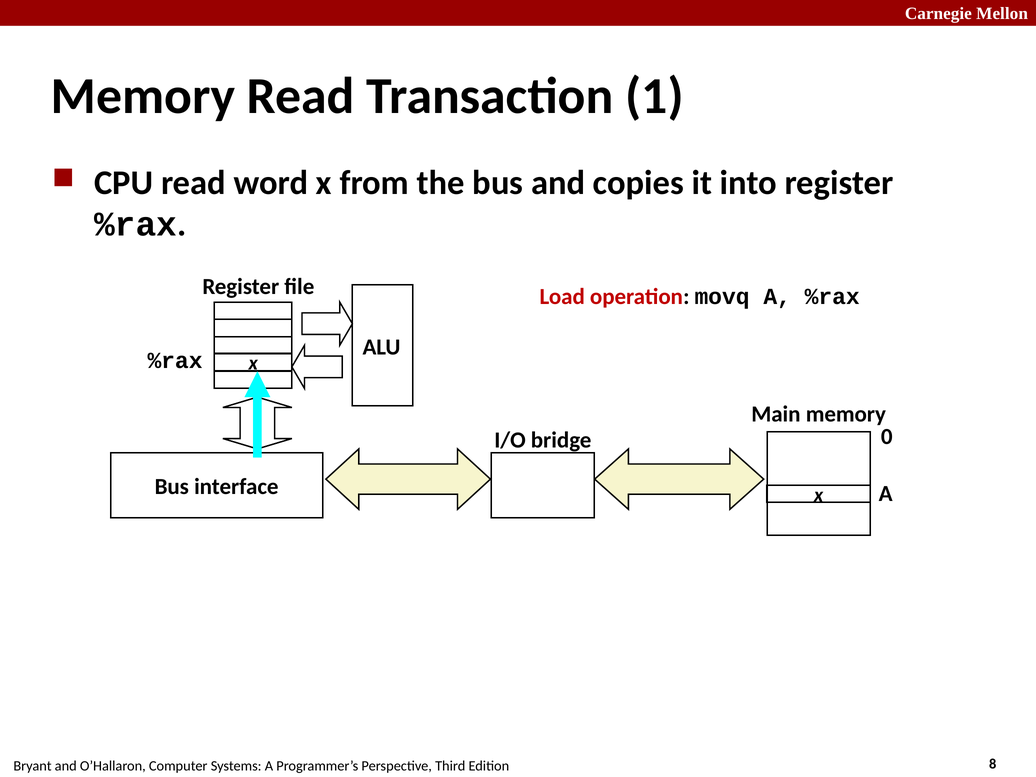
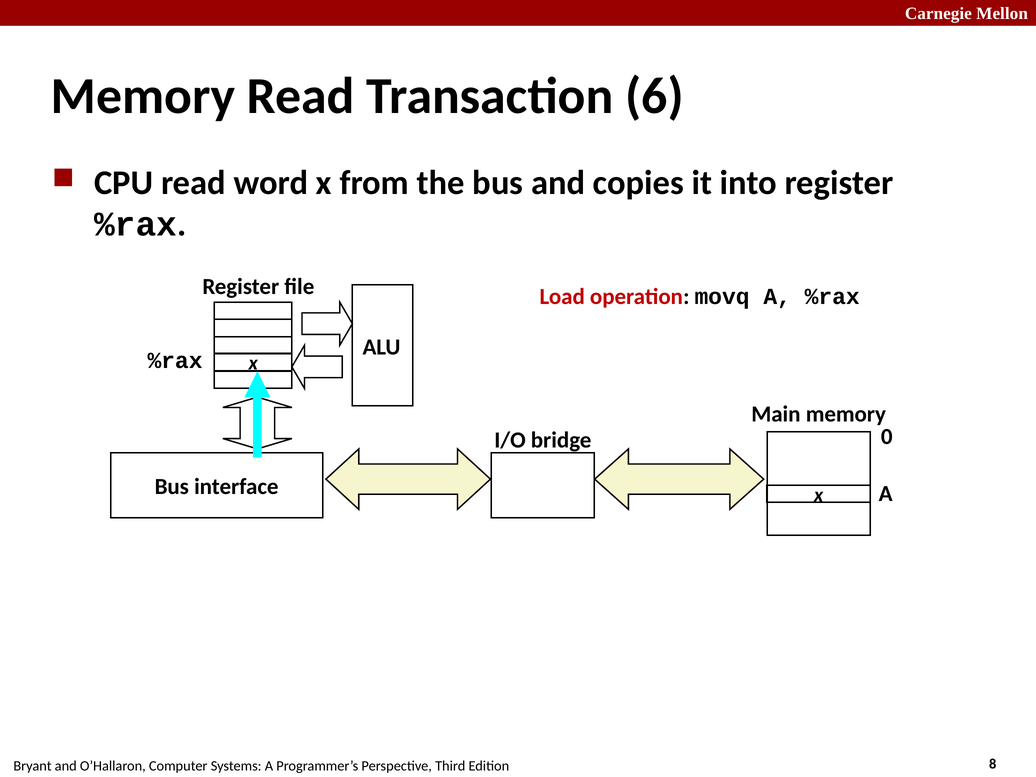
1: 1 -> 6 (654, 96)
